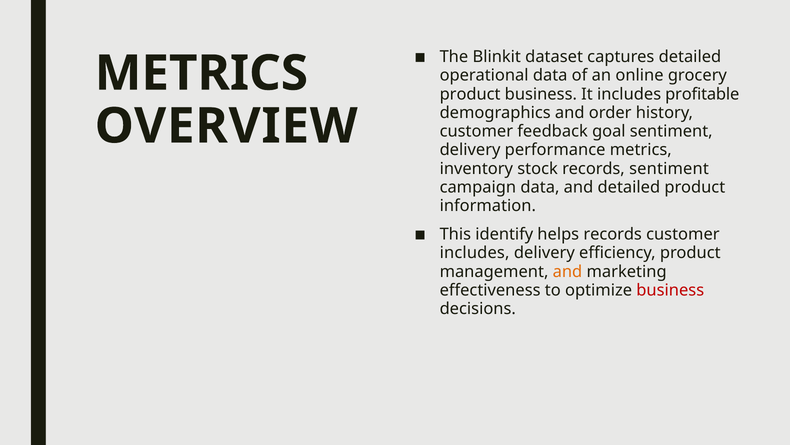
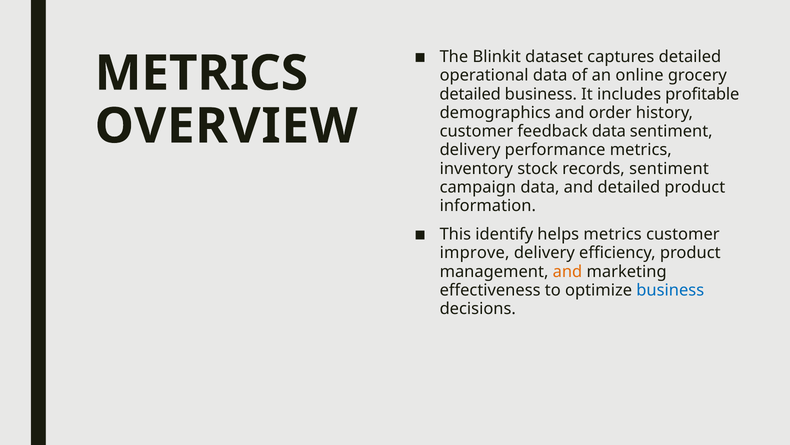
product: product -> detailed (470, 94)
feedback goal: goal -> data (609, 131)
helps records: records -> metrics (613, 234)
includes: includes -> improve (475, 253)
business colour: red -> blue (670, 290)
